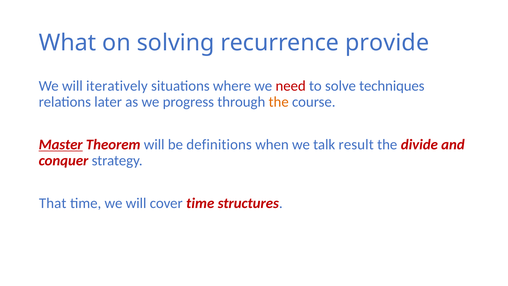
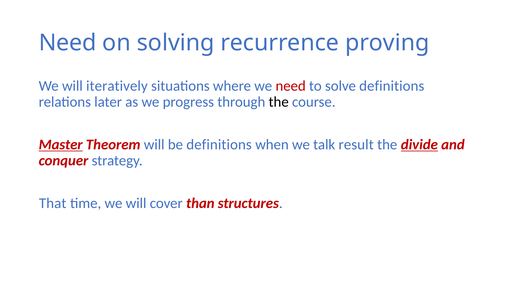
What: What -> Need (68, 43)
provide: provide -> proving (387, 43)
solve techniques: techniques -> definitions (392, 86)
the colour: orange -> black (279, 102)
divide underline: none -> present (419, 144)
cover time: time -> than (200, 203)
